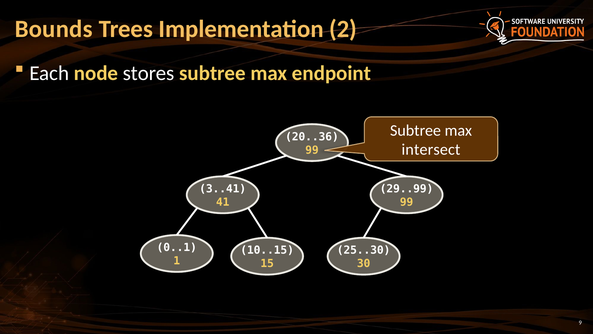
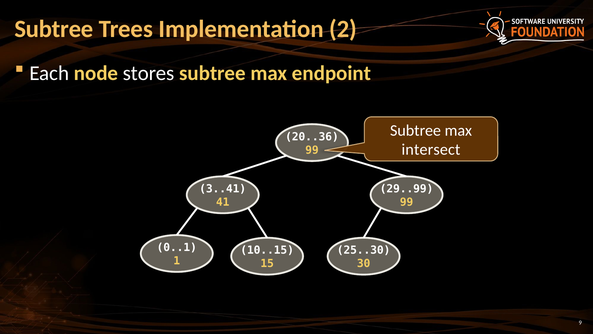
Bounds: Bounds -> Subtree (54, 29)
